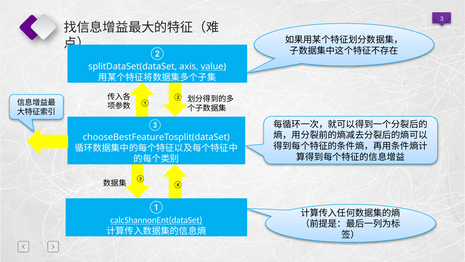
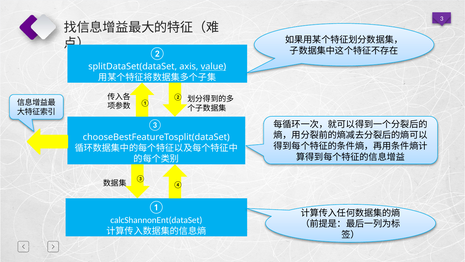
calcShannonEnt(dataSet underline: present -> none (156, 220)
